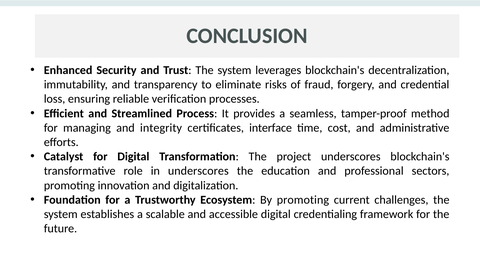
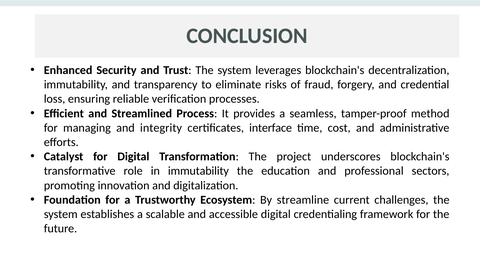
in underscores: underscores -> immutability (198, 171)
By promoting: promoting -> streamline (303, 200)
